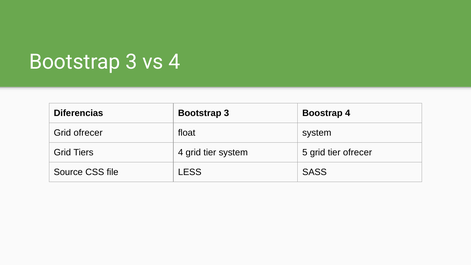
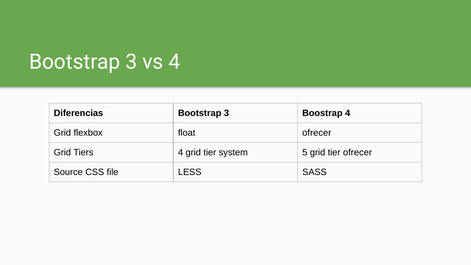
Grid ofrecer: ofrecer -> flexbox (88, 133)
float system: system -> ofrecer (317, 133)
